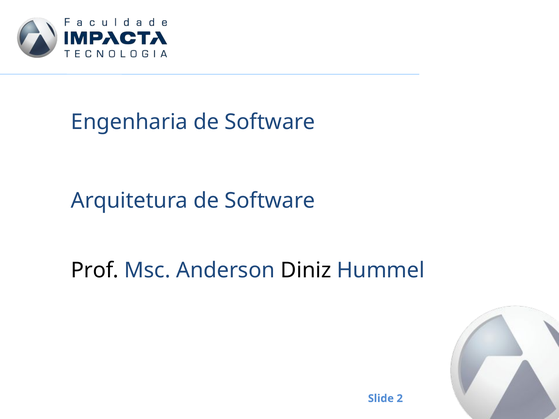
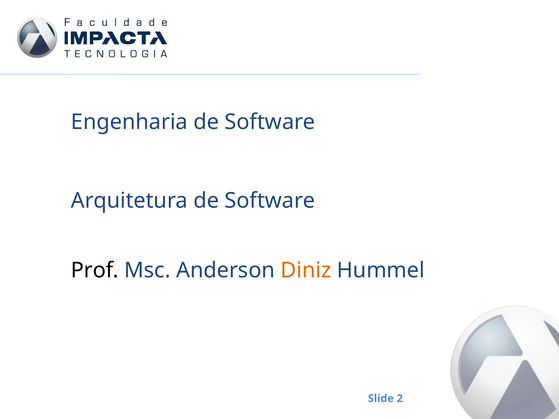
Diniz colour: black -> orange (306, 271)
